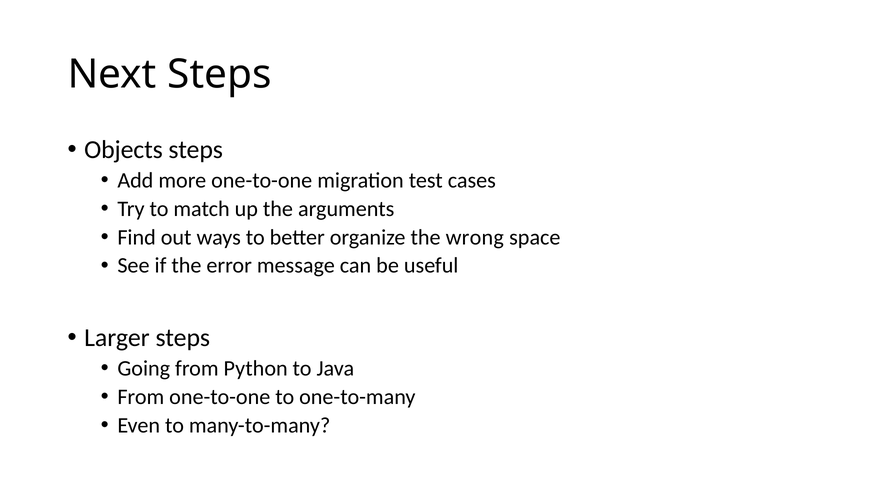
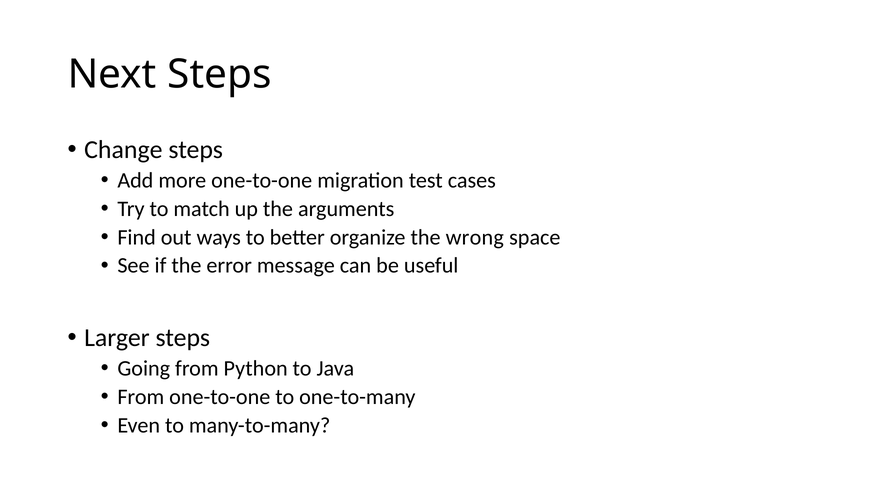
Objects: Objects -> Change (123, 150)
